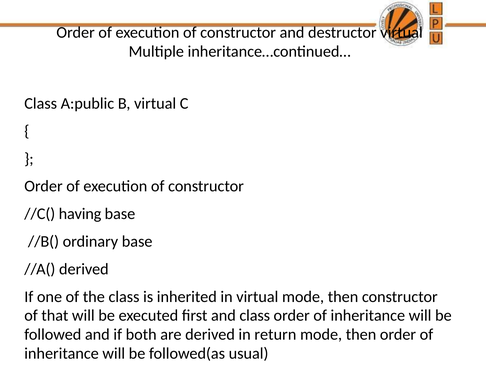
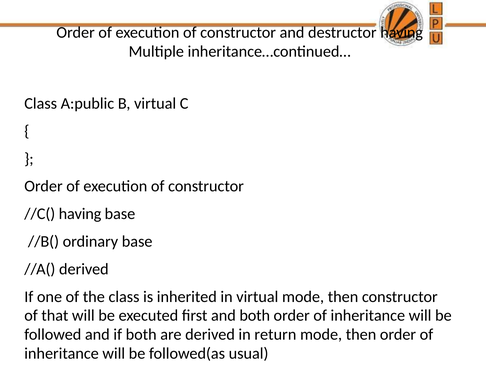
destructor virtual: virtual -> having (402, 33)
and class: class -> both (255, 315)
